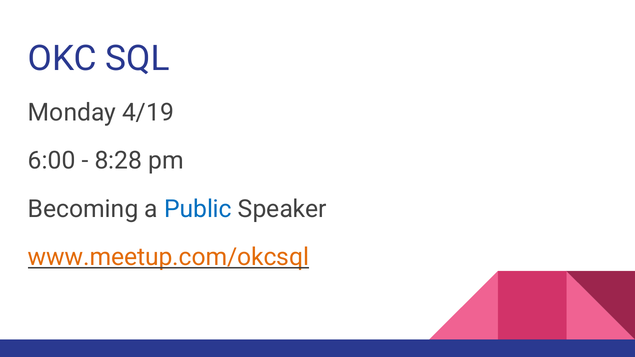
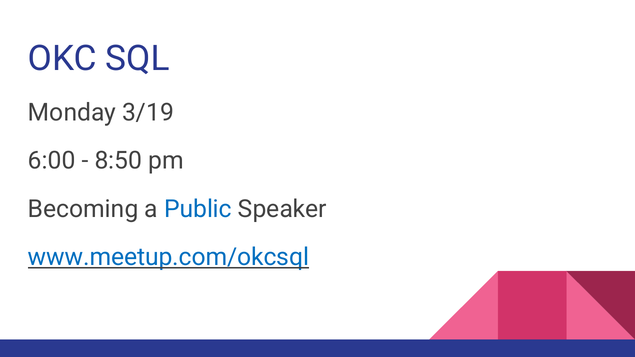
4/19: 4/19 -> 3/19 (148, 113)
8:28: 8:28 -> 8:50 (118, 161)
www.meetup.com/okcsql colour: orange -> blue (169, 257)
